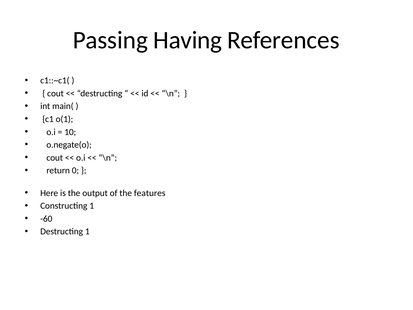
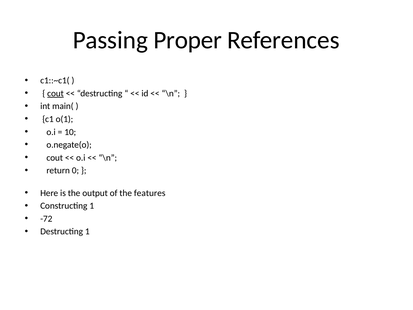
Having: Having -> Proper (188, 40)
cout underline: none -> present (55, 93)
-60: -60 -> -72 (46, 219)
